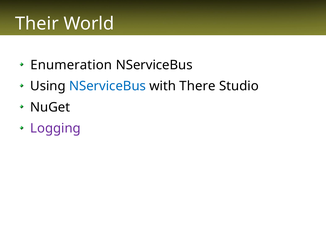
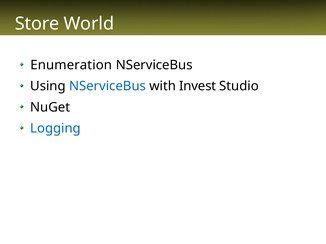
Their: Their -> Store (37, 24)
There: There -> Invest (198, 86)
Logging colour: purple -> blue (56, 129)
